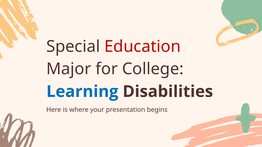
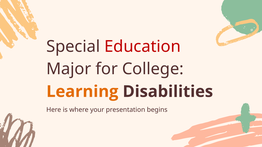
Learning colour: blue -> orange (82, 92)
